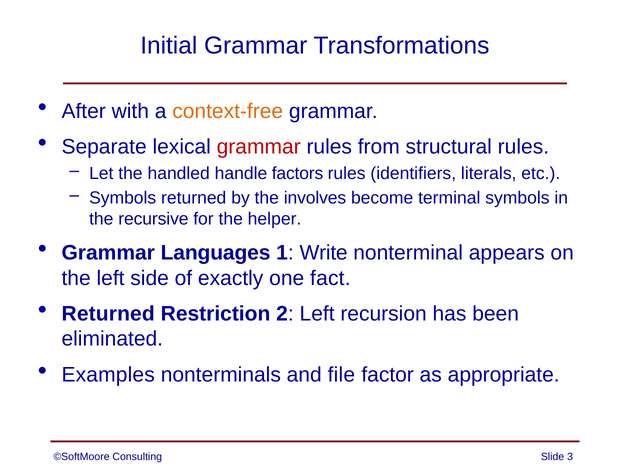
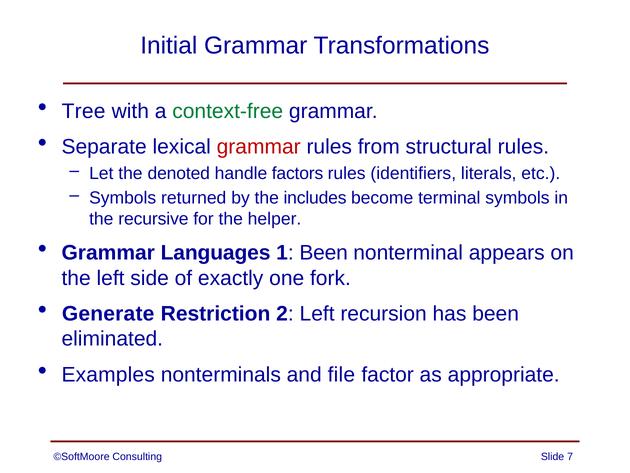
After: After -> Tree (84, 111)
context-free colour: orange -> green (228, 111)
handled: handled -> denoted (179, 173)
involves: involves -> includes (315, 198)
1 Write: Write -> Been (324, 253)
fact: fact -> fork (330, 278)
Returned: Returned -> Generate (108, 313)
3: 3 -> 7 (570, 456)
